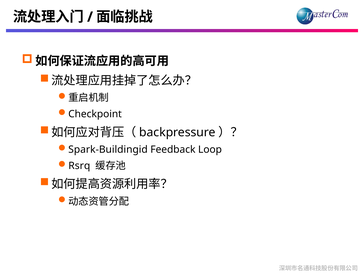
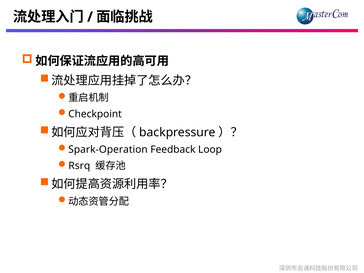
Spark-Buildingid: Spark-Buildingid -> Spark-Operation (108, 150)
